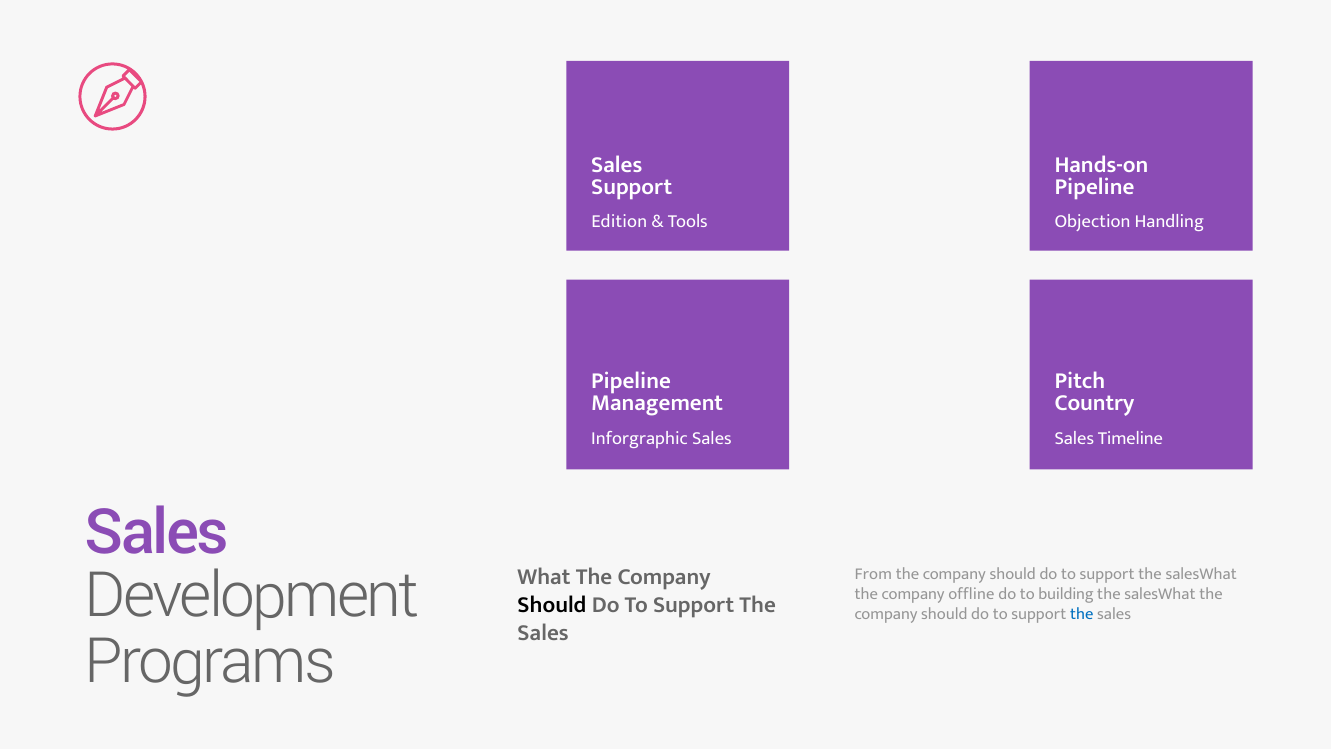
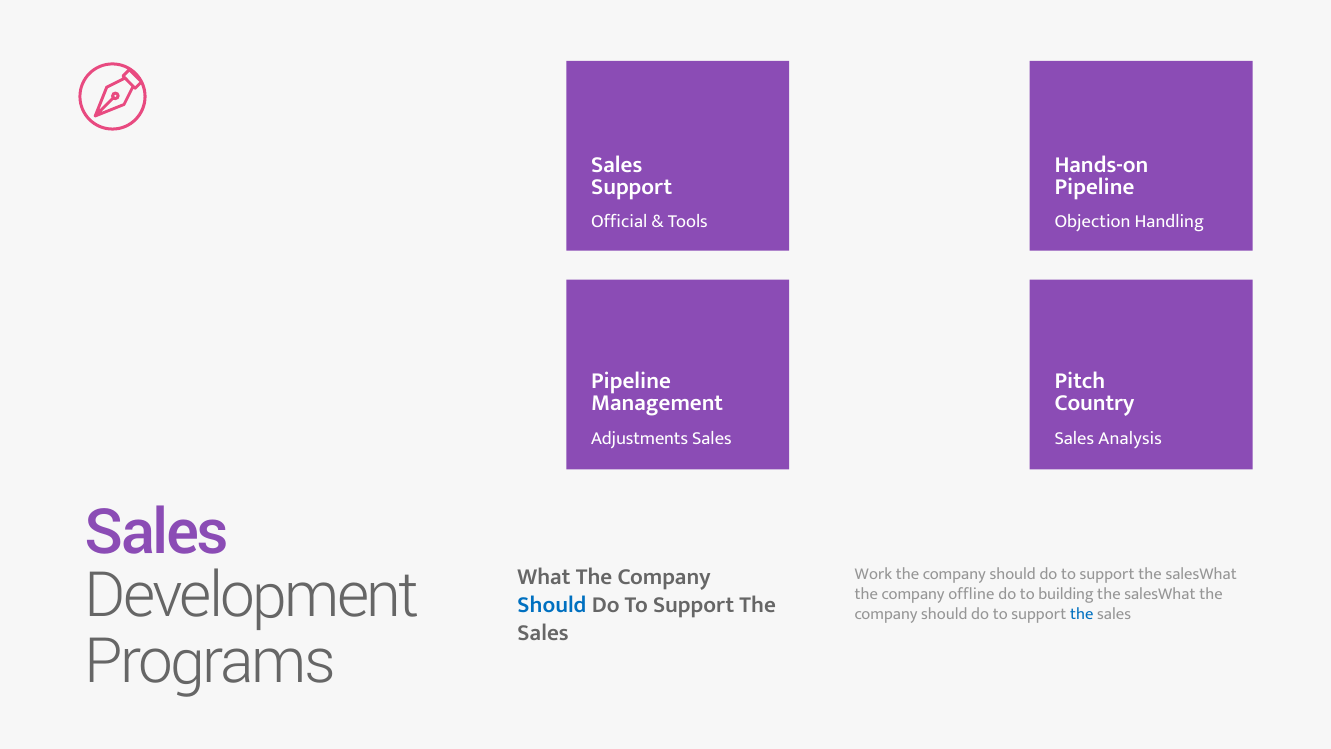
Edition: Edition -> Official (619, 221)
Inforgraphic: Inforgraphic -> Adjustments (640, 438)
Timeline: Timeline -> Analysis (1130, 438)
From: From -> Work (873, 574)
Should colour: black -> blue (552, 605)
